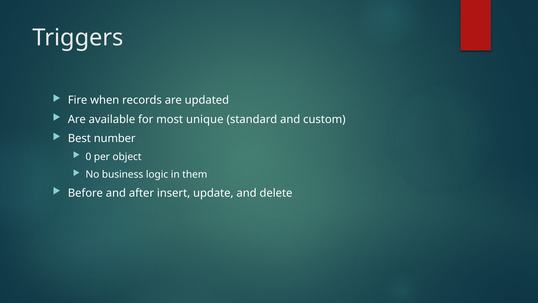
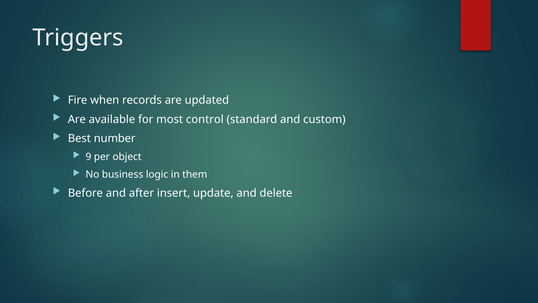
unique: unique -> control (205, 119)
0: 0 -> 9 (88, 157)
